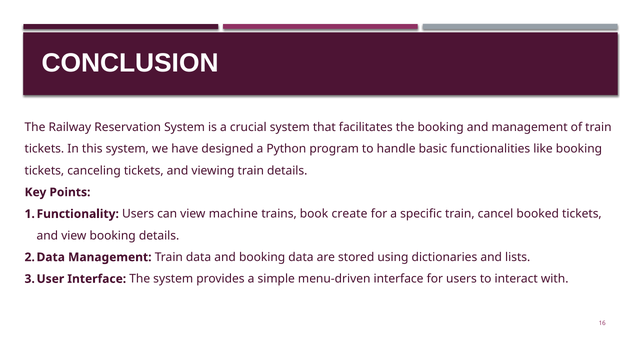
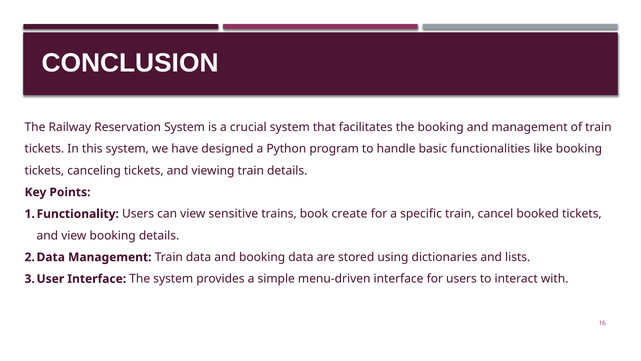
machine: machine -> sensitive (233, 214)
